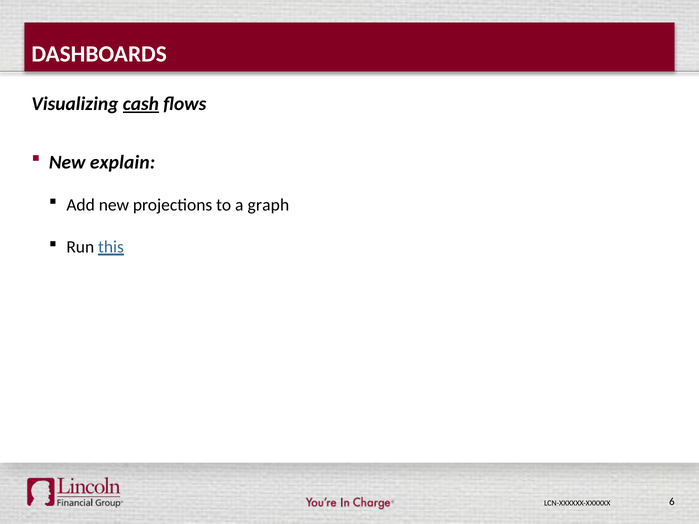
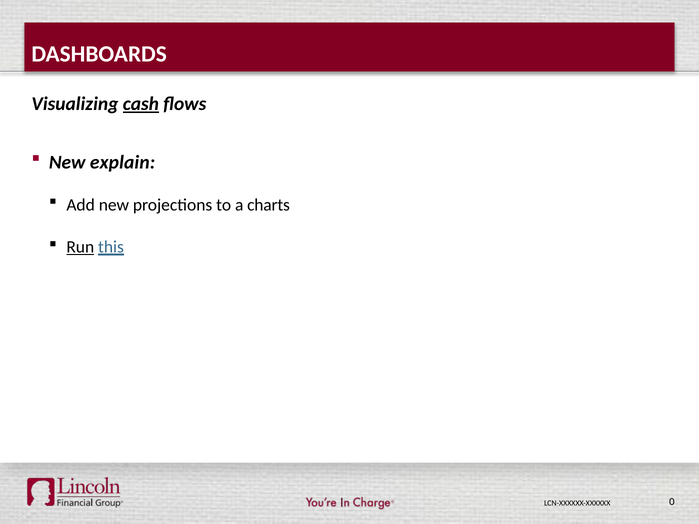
graph: graph -> charts (269, 205)
Run underline: none -> present (80, 247)
6: 6 -> 0 (672, 502)
